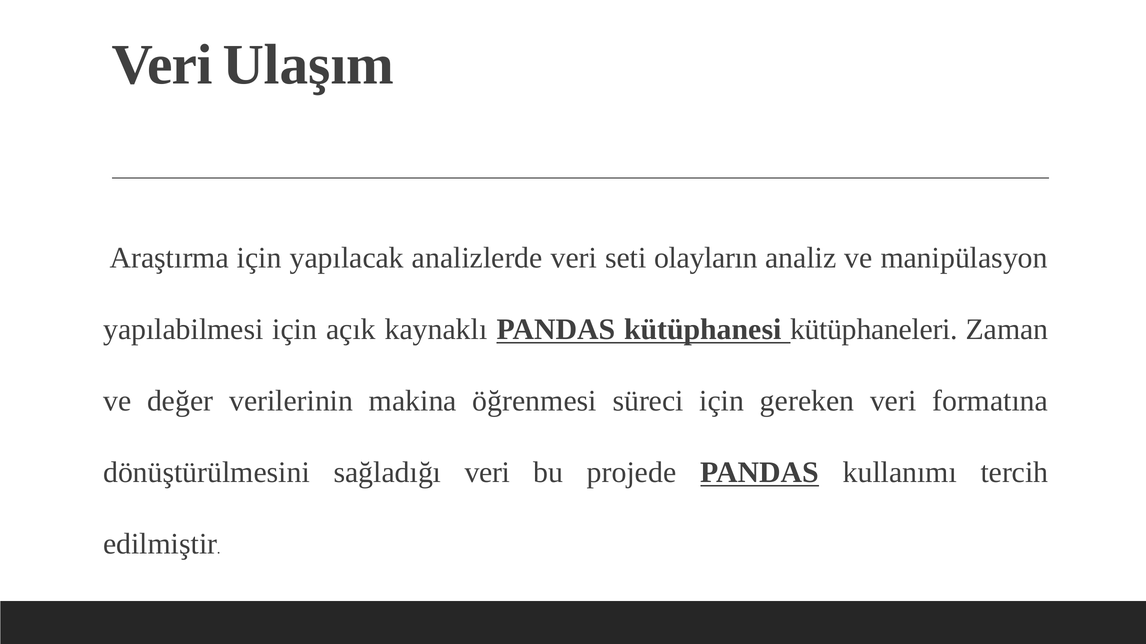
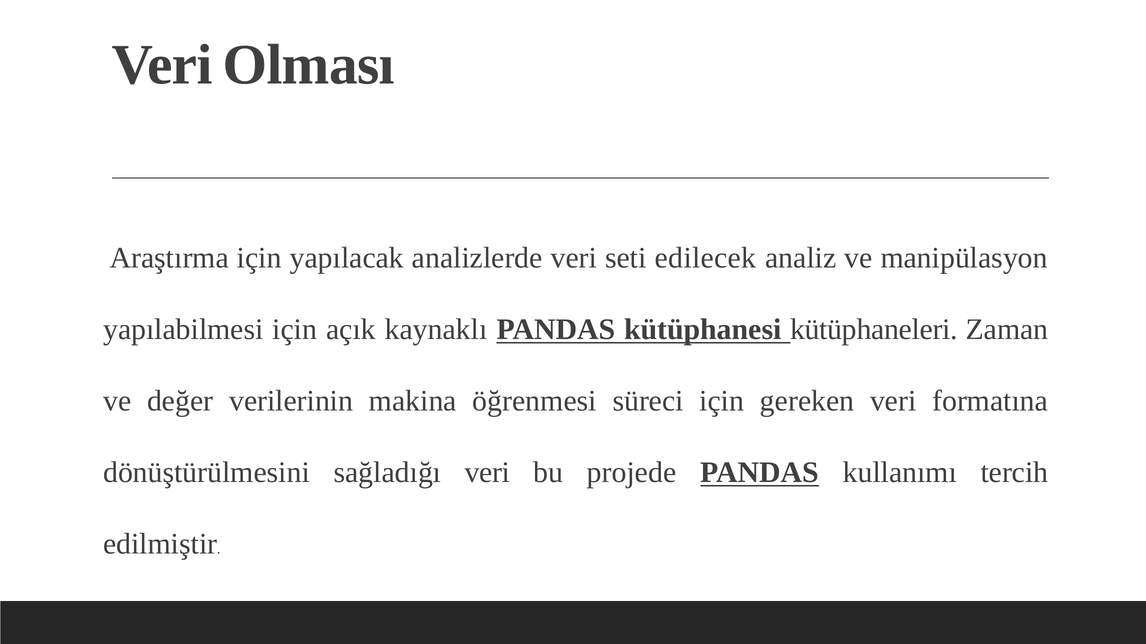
Ulaşım: Ulaşım -> Olması (309, 65)
olayların: olayların -> edilecek (706, 258)
